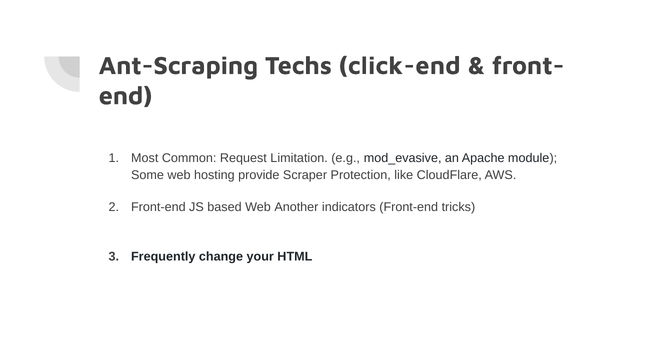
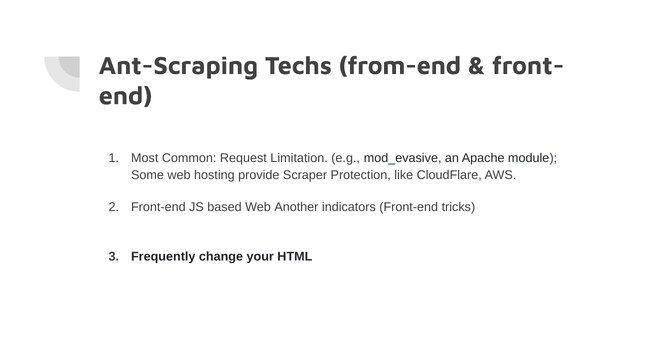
click-end: click-end -> from-end (400, 66)
